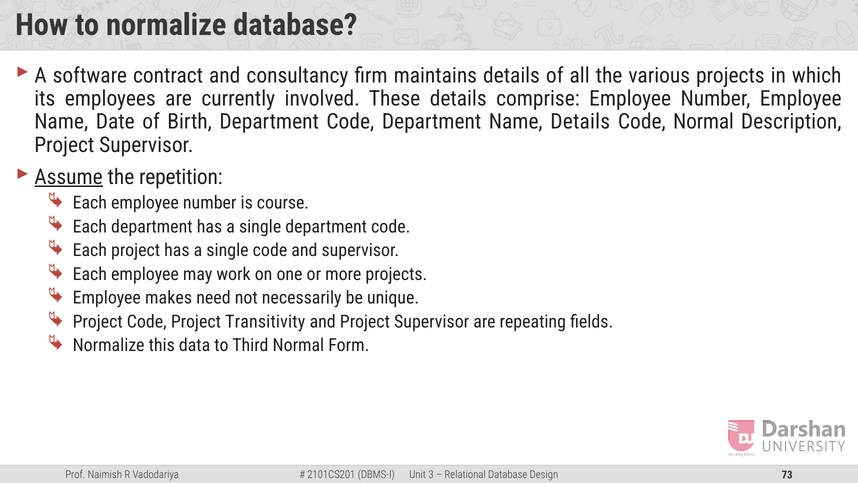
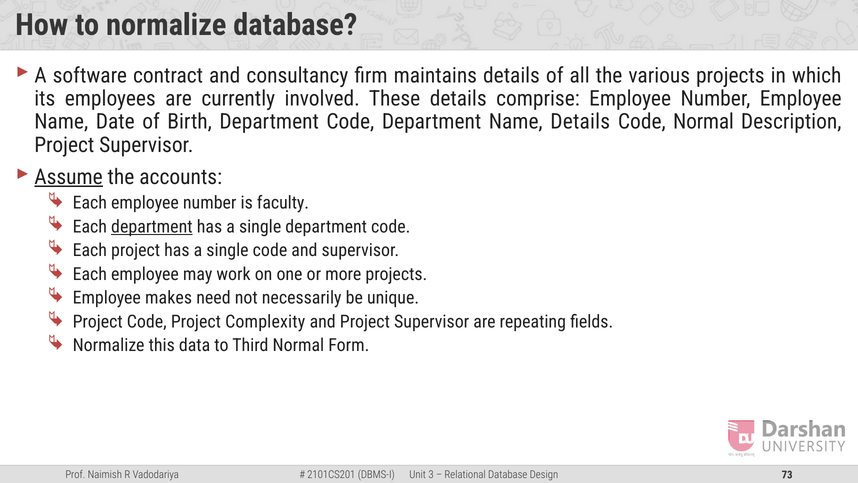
repetition: repetition -> accounts (181, 177)
course: course -> faculty (283, 203)
department underline: none -> present (152, 226)
Transitivity: Transitivity -> Complexity (265, 322)
